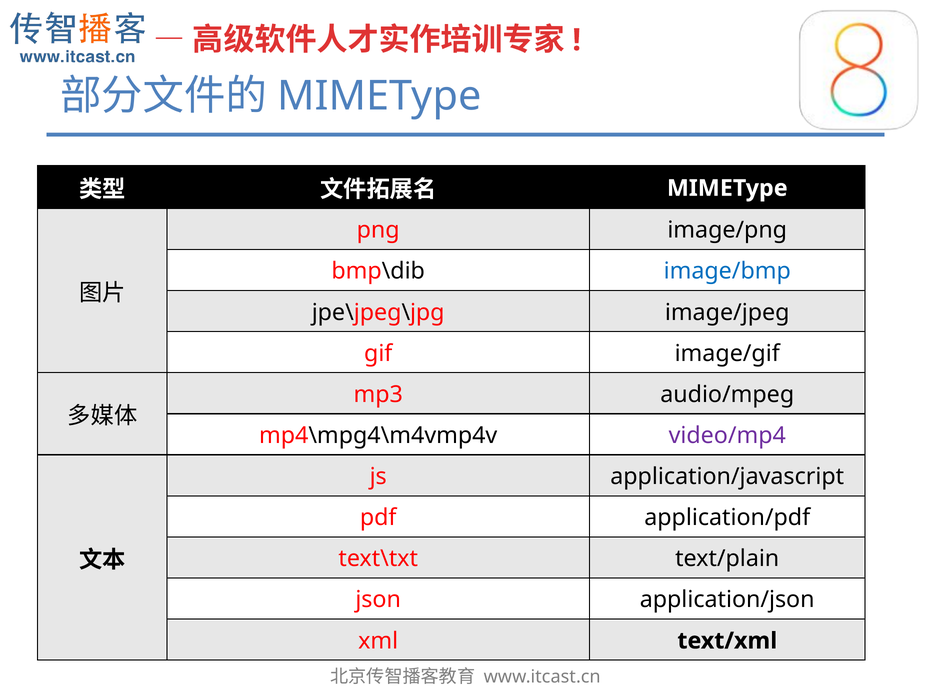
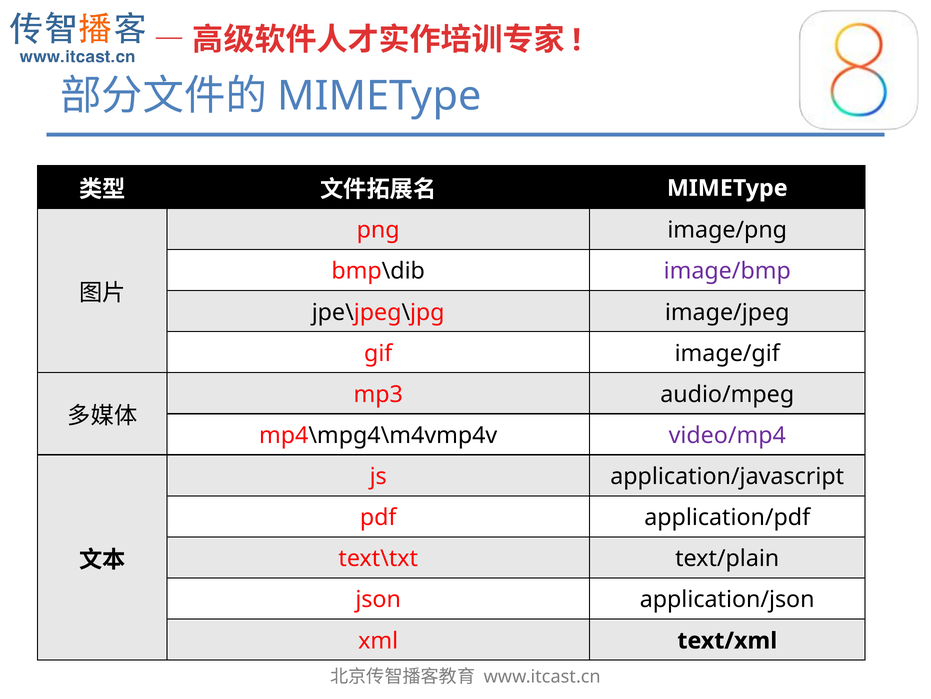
image/bmp colour: blue -> purple (727, 271)
